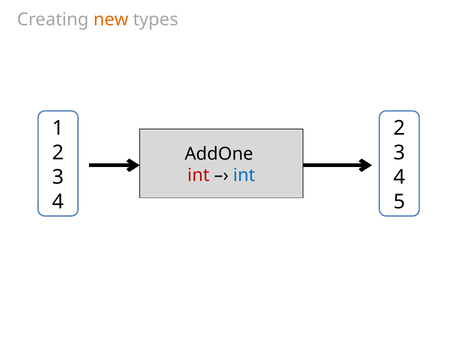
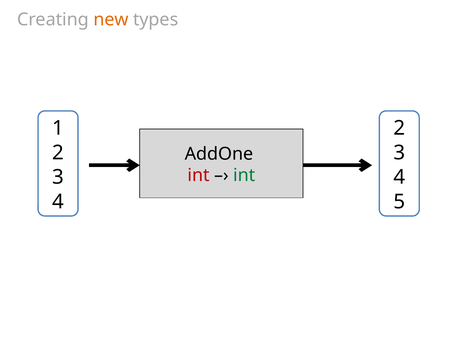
int colour: blue -> green (244, 176)
